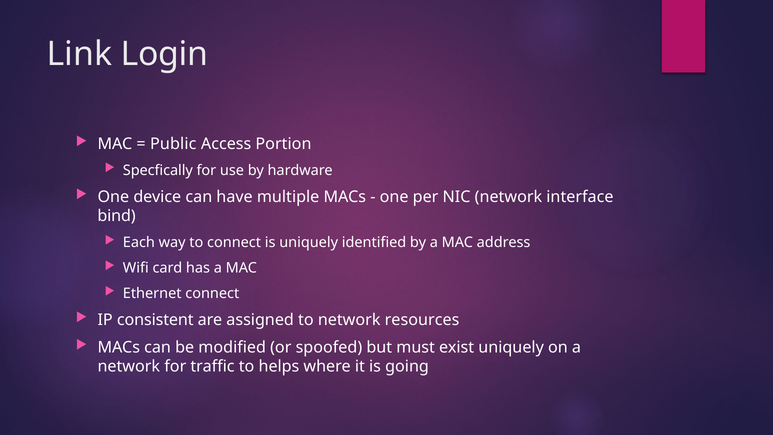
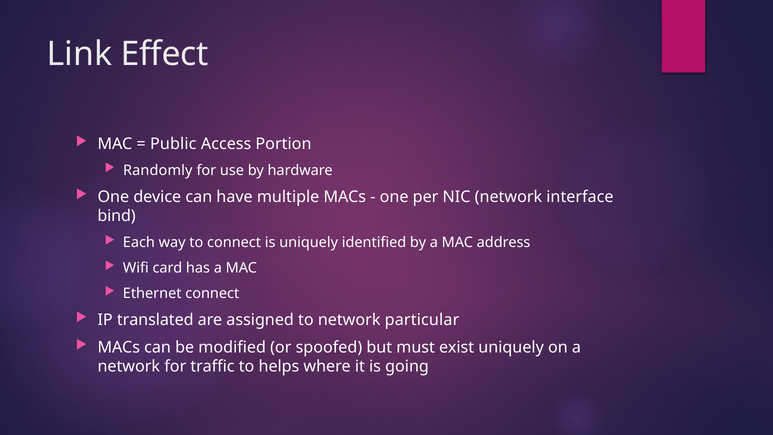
Login: Login -> Effect (165, 54)
Specfically: Specfically -> Randomly (158, 170)
consistent: consistent -> translated (155, 320)
resources: resources -> particular (422, 320)
